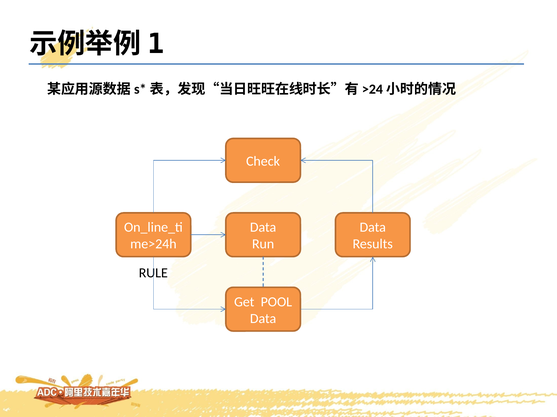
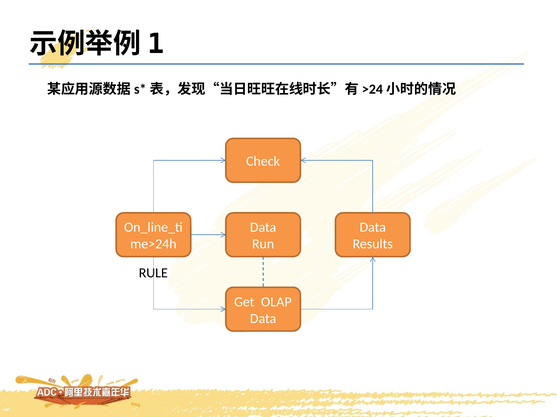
POOL: POOL -> OLAP (276, 302)
